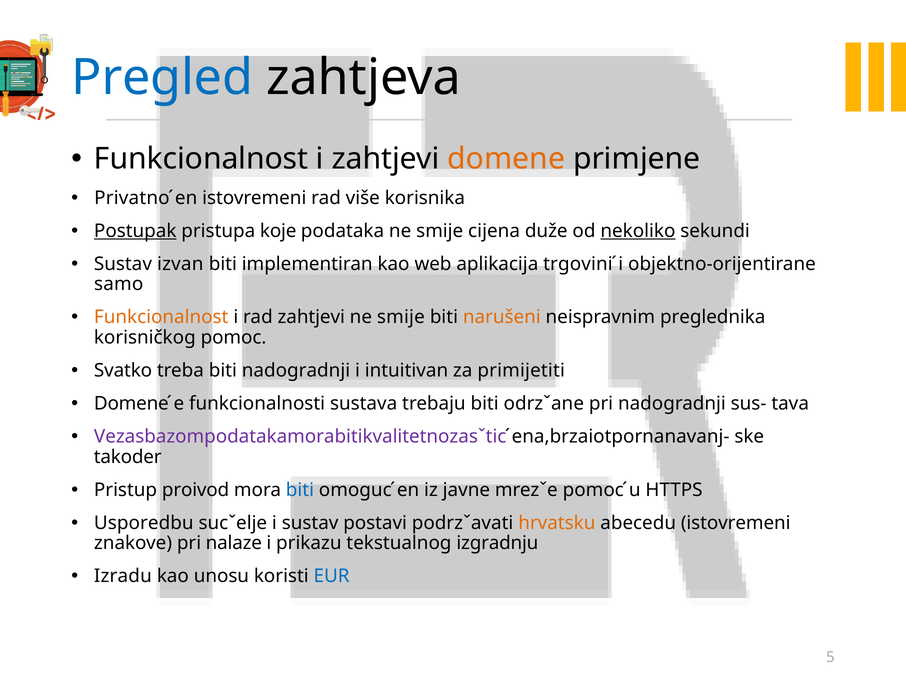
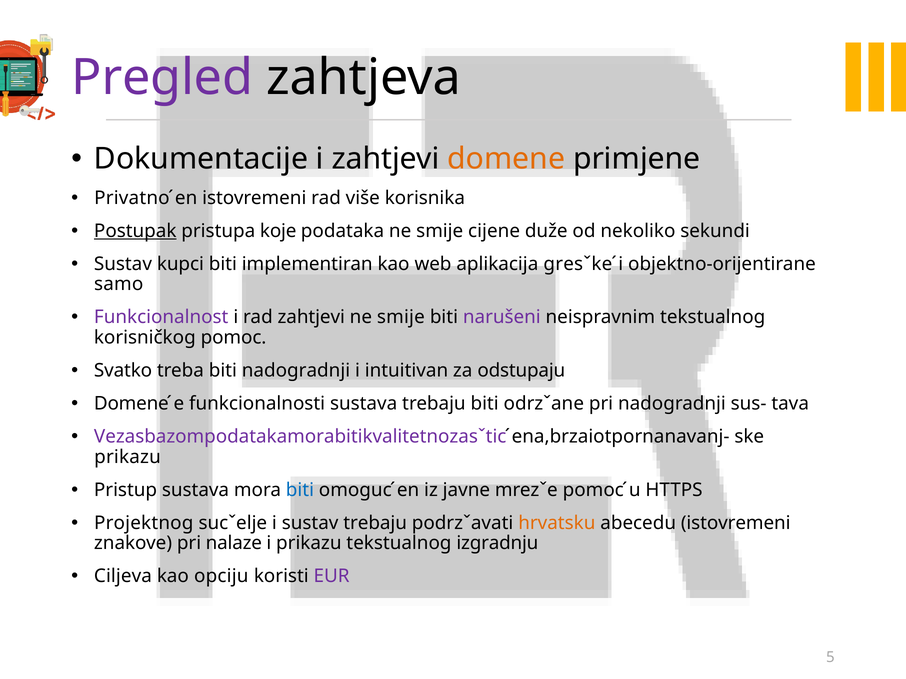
Pregled colour: blue -> purple (162, 78)
Funkcionalnost: Funkcionalnost -> Dokumentacije (201, 159)
cijena: cijena -> cijene (494, 231)
nekoliko underline: present -> none (638, 231)
izvan: izvan -> kupci (180, 264)
trgovini: trgovini -> gresˇke (578, 264)
Funkcionalnost colour: orange -> purple (161, 317)
narušeni colour: orange -> purple (502, 317)
neispravnim preglednika: preglednika -> tekstualnog (713, 317)
primijetiti: primijetiti -> odstupaju (521, 371)
takoder: takoder -> prikazu (128, 457)
Pristup proivod: proivod -> sustava (196, 490)
Usporedbu: Usporedbu -> Projektnog (144, 523)
sustav postavi: postavi -> trebaju (375, 523)
Izradu: Izradu -> Ciljeva (123, 577)
unosu: unosu -> opciju (221, 577)
EUR colour: blue -> purple (332, 577)
